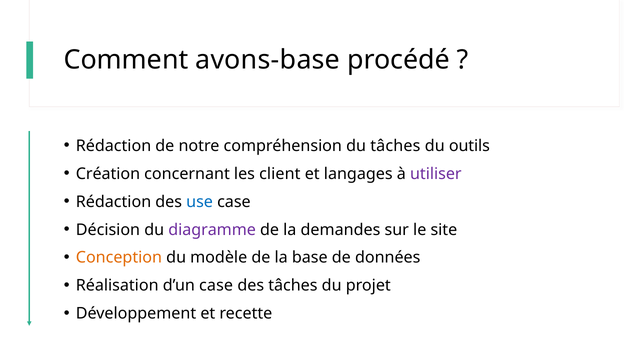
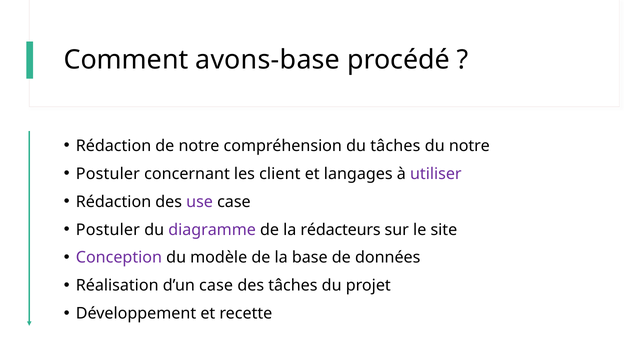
du outils: outils -> notre (469, 146)
Création: Création -> Postuler (108, 174)
use colour: blue -> purple (200, 202)
Décision: Décision -> Postuler (108, 230)
demandes: demandes -> rédacteurs (341, 230)
Conception colour: orange -> purple (119, 258)
